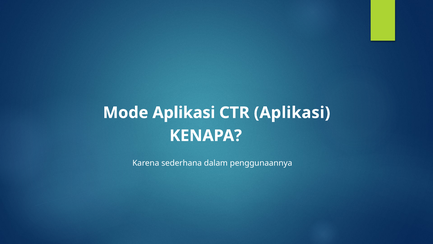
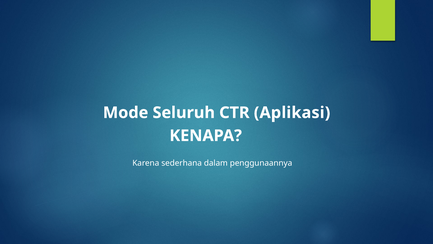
Mode Aplikasi: Aplikasi -> Seluruh (184, 112)
